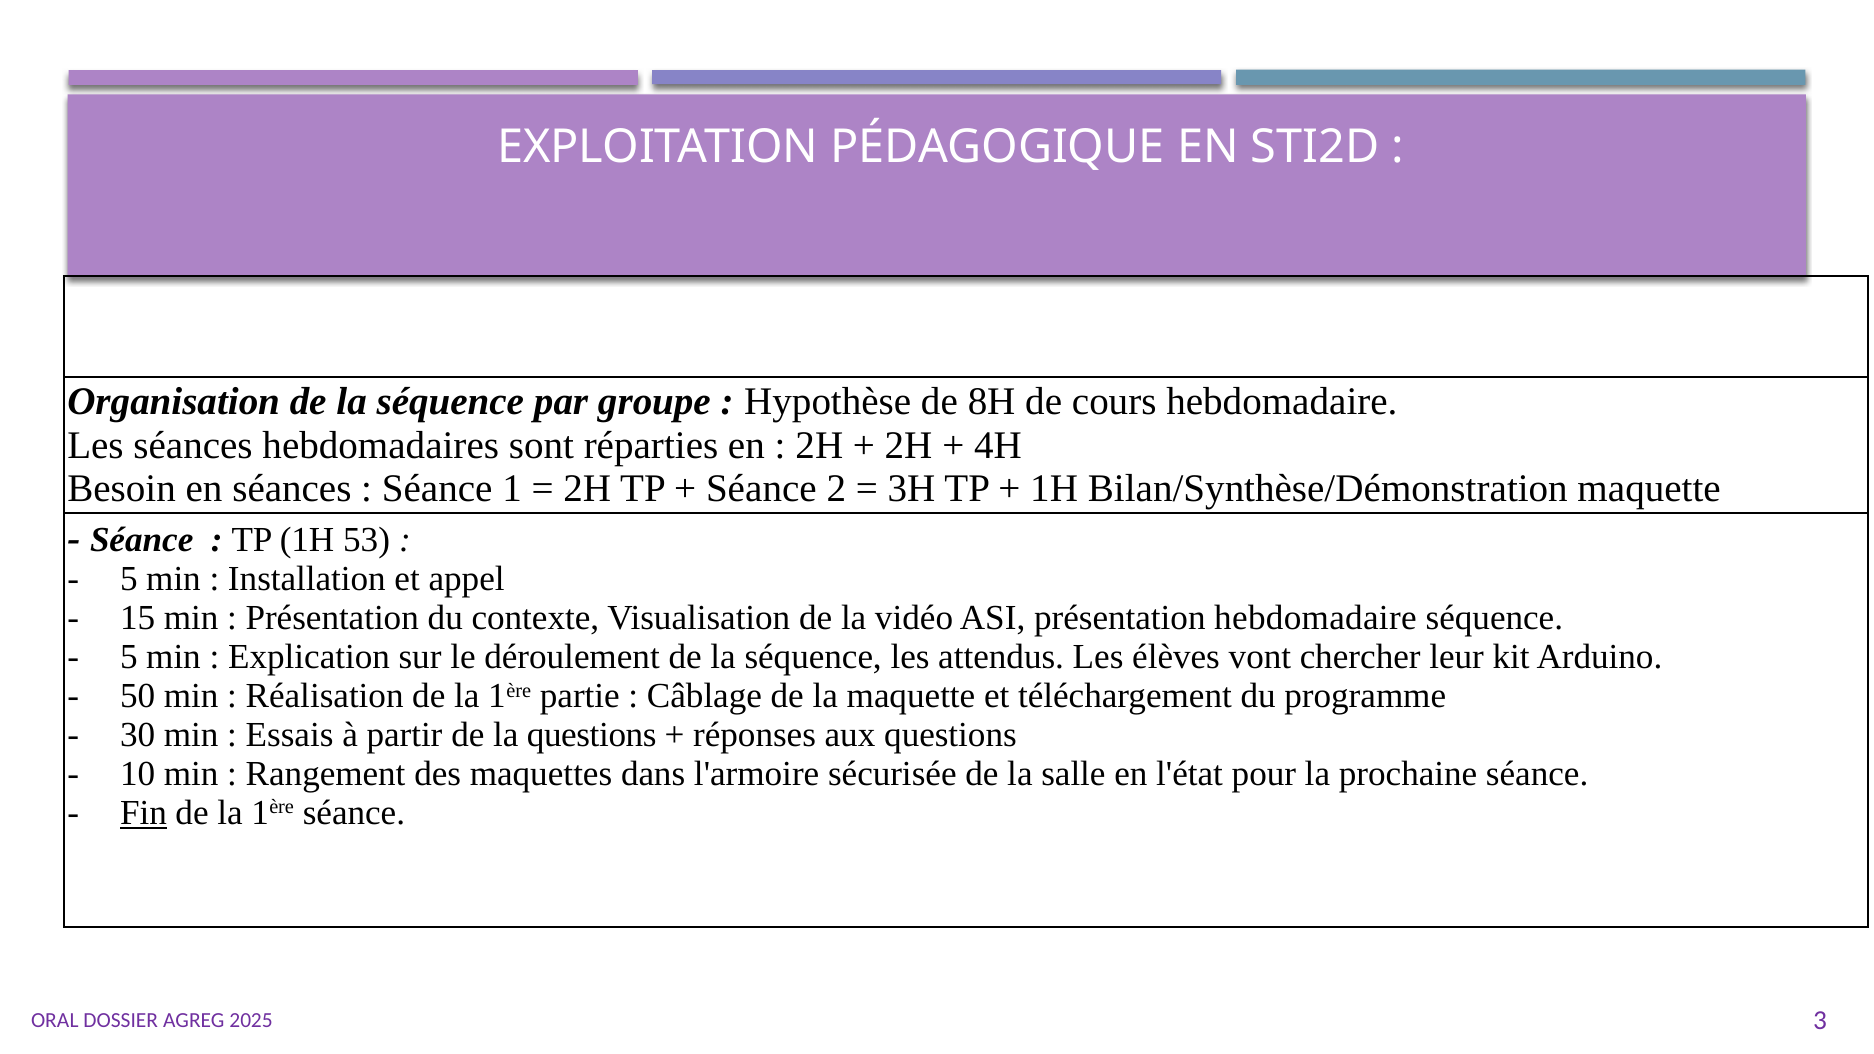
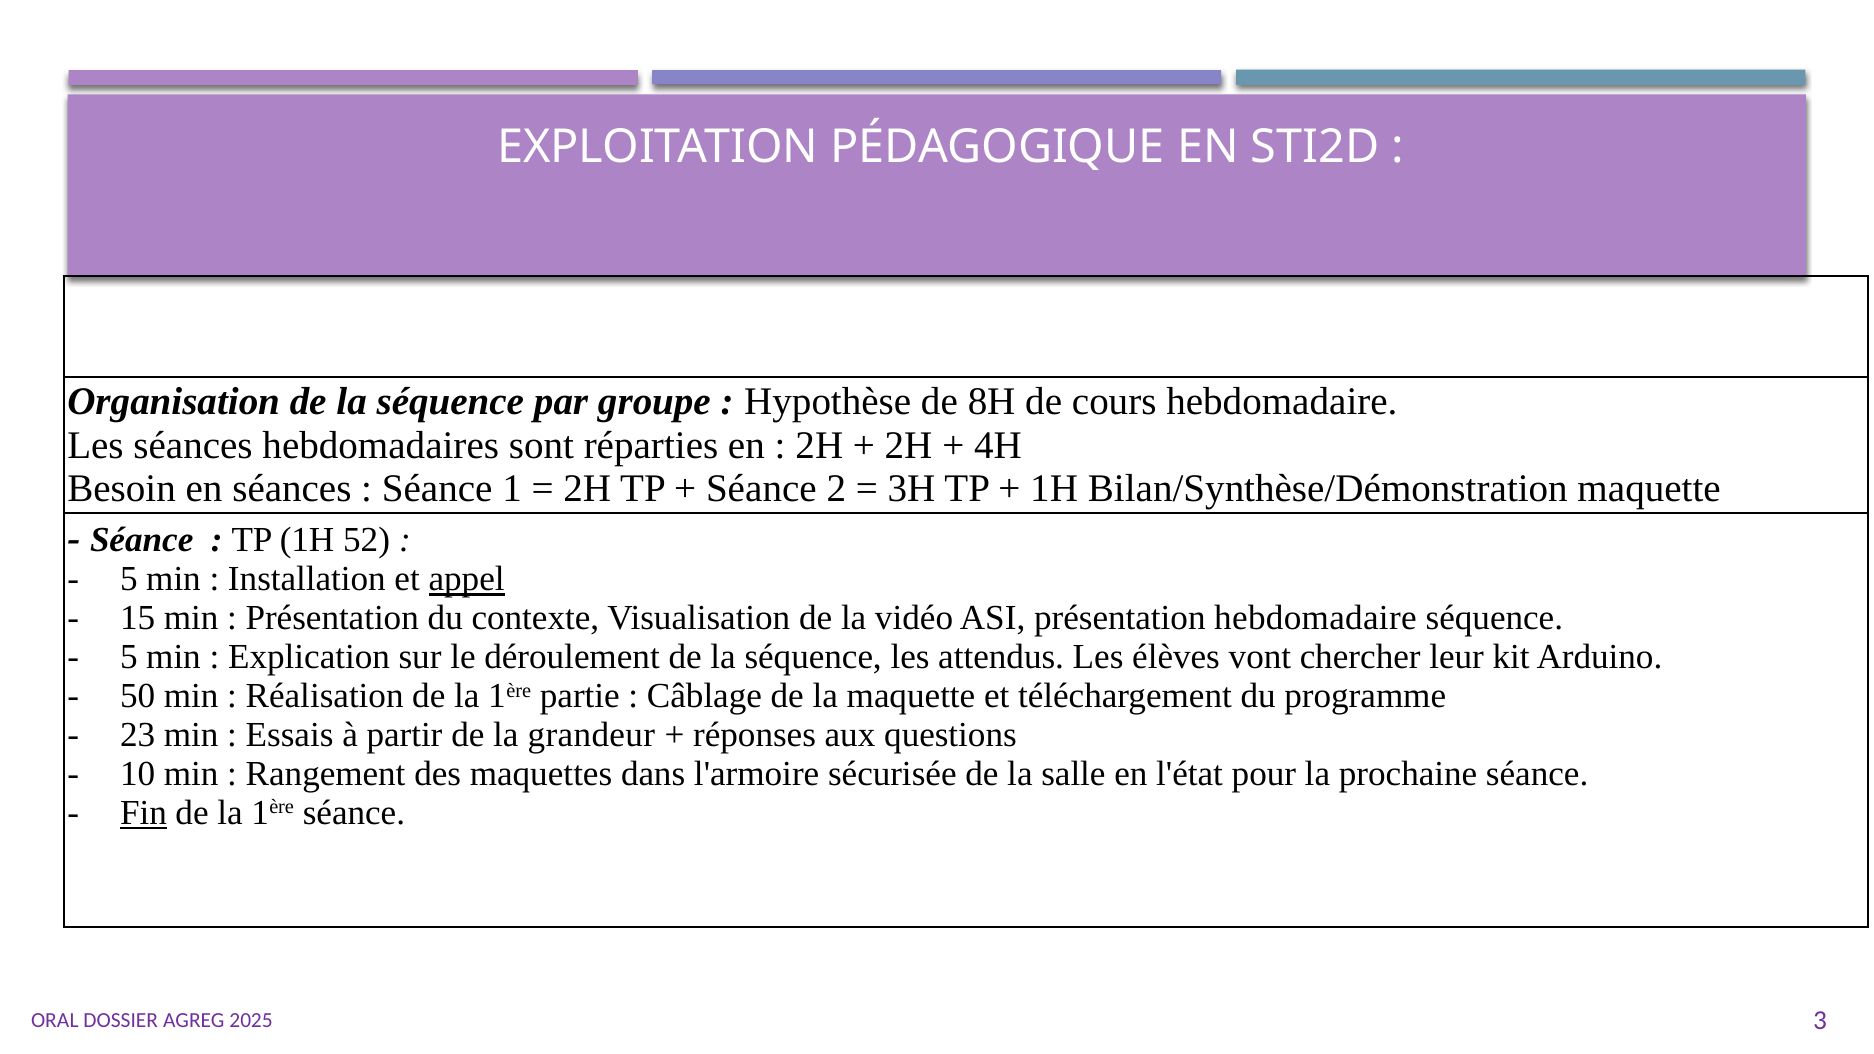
53: 53 -> 52 (367, 540)
appel underline: none -> present (467, 579)
30: 30 -> 23 (138, 735)
la questions: questions -> grandeur (591, 735)
